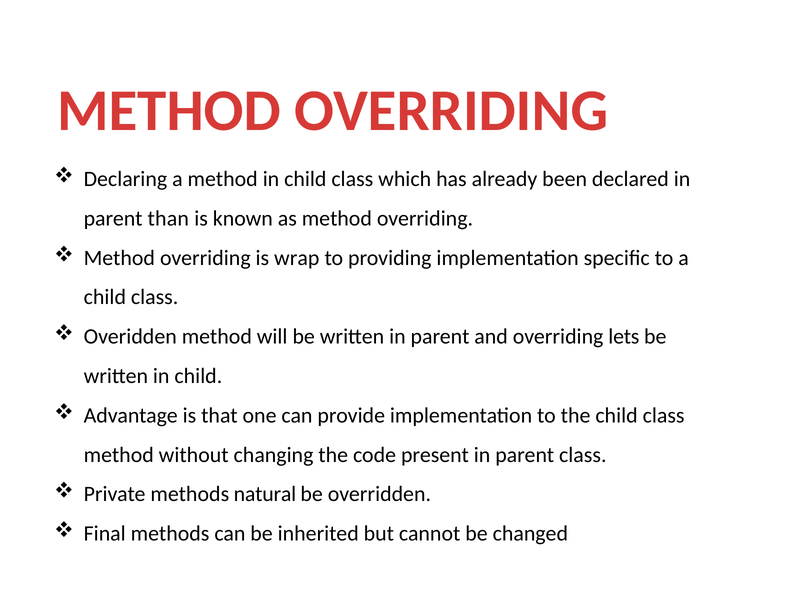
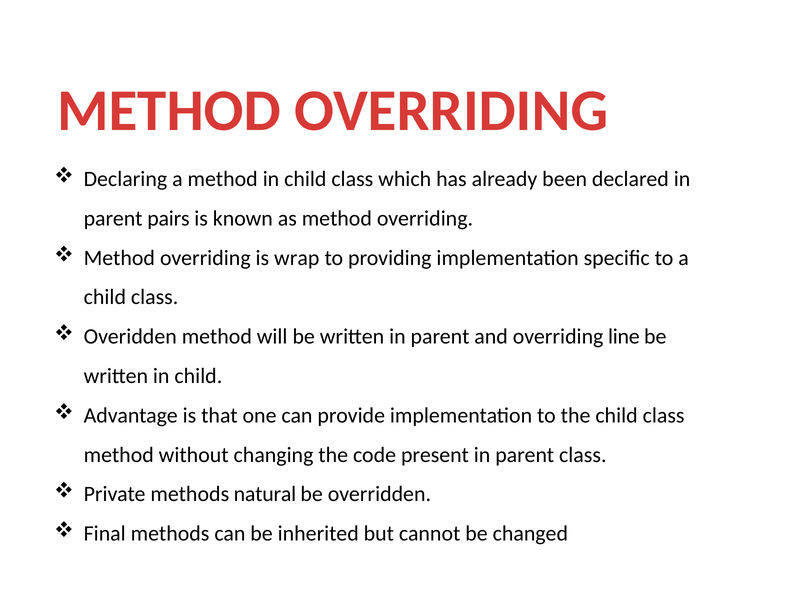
than: than -> pairs (168, 218)
lets: lets -> line (624, 336)
